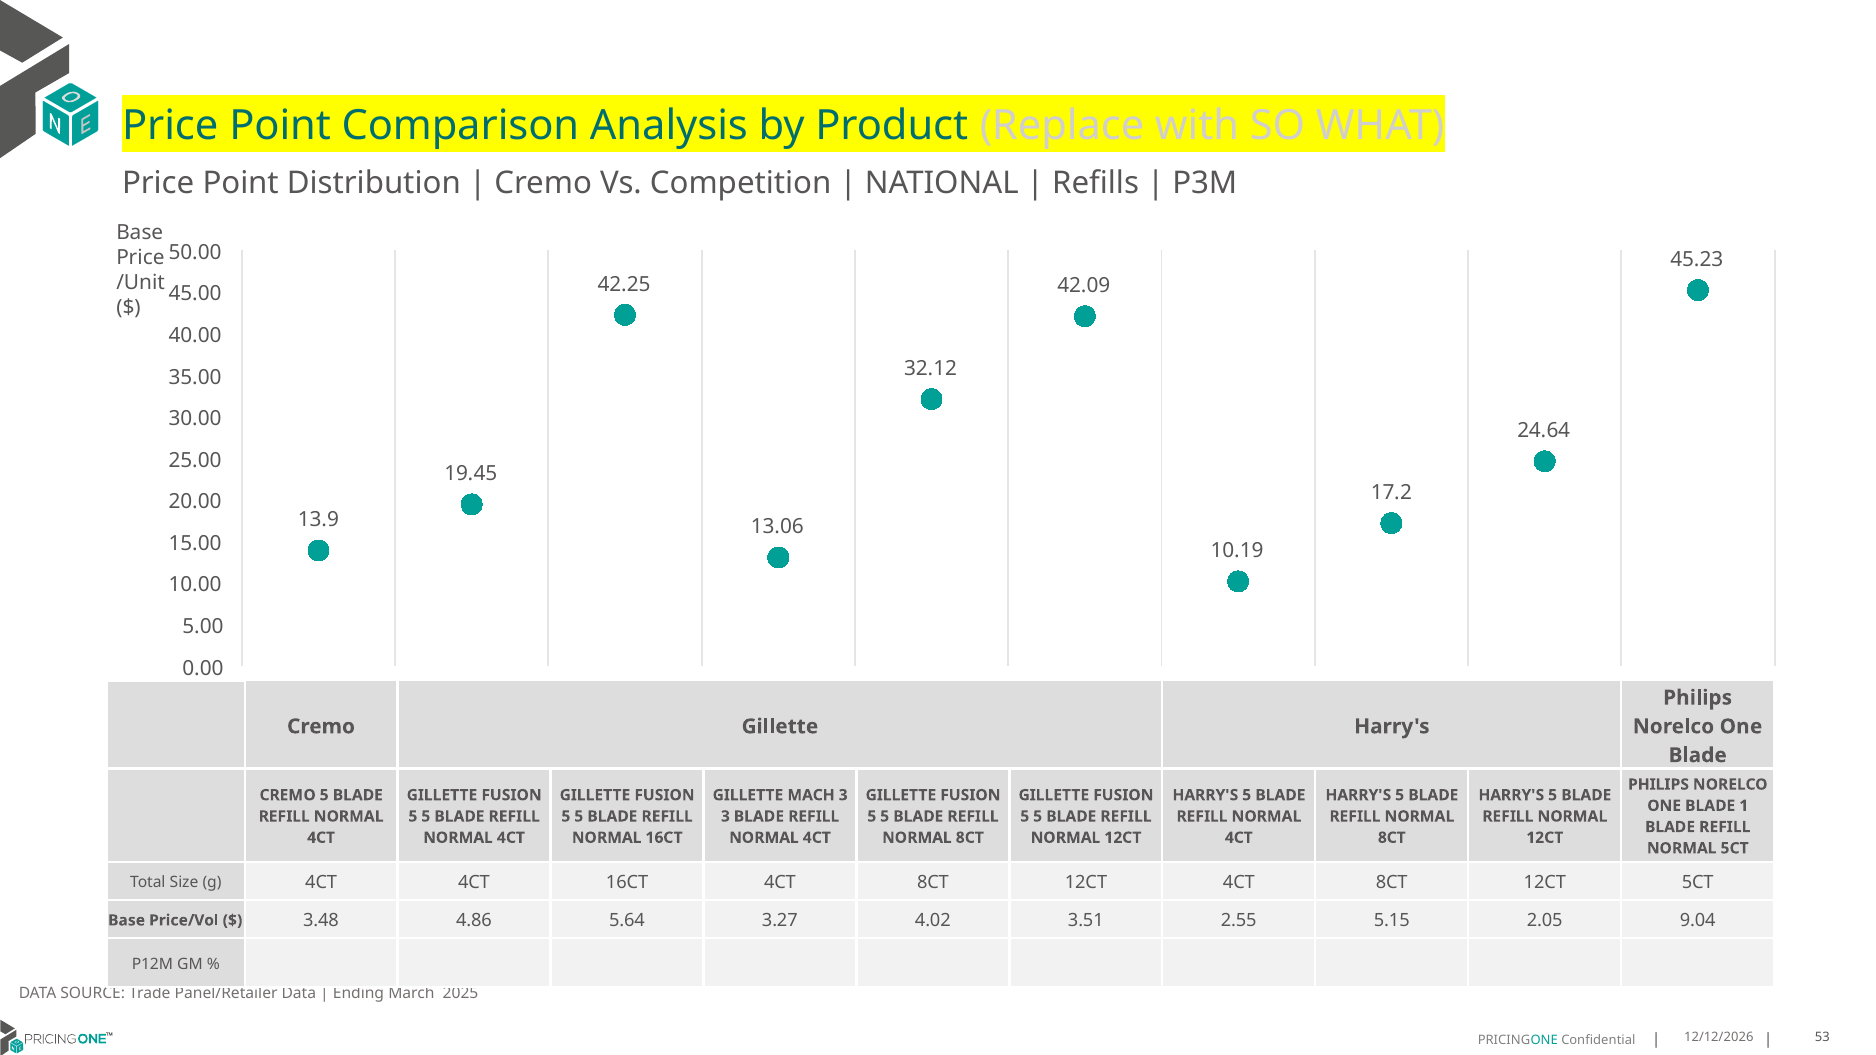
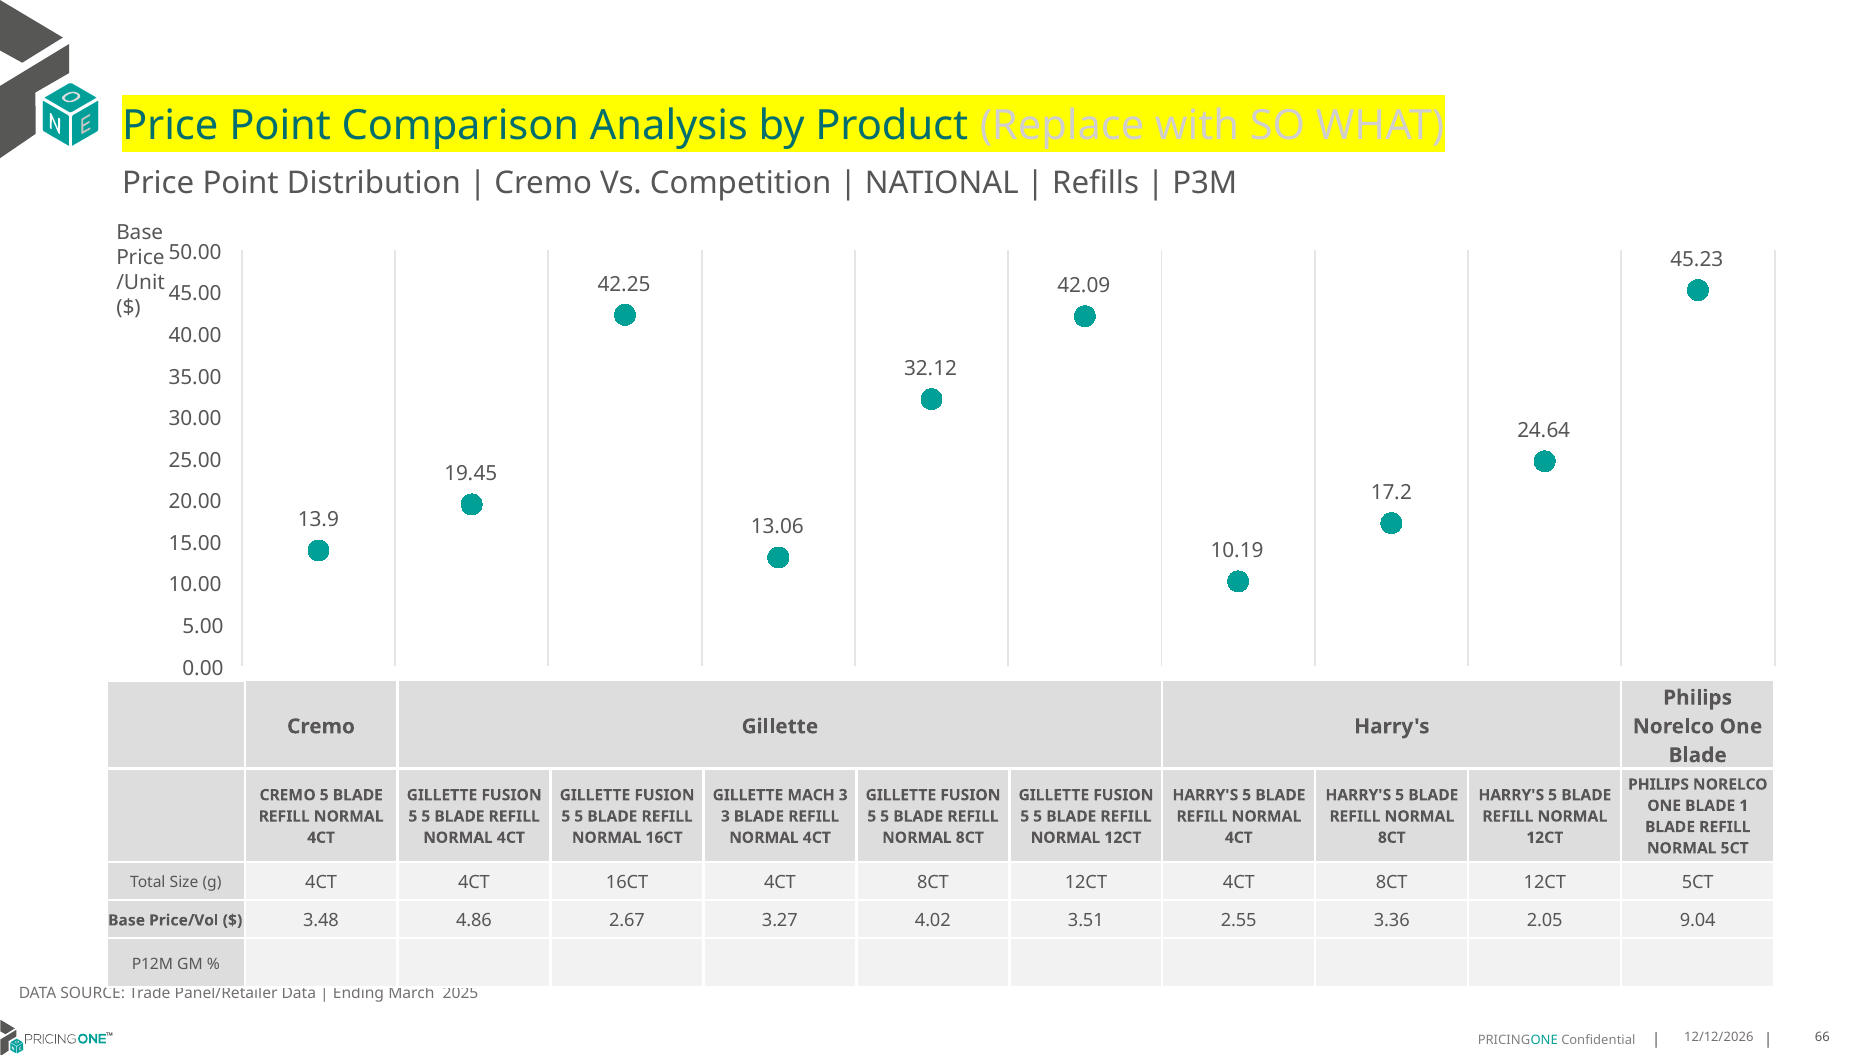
5.64: 5.64 -> 2.67 (627, 921)
5.15: 5.15 -> 3.36 (1392, 921)
53: 53 -> 66 (1822, 1038)
